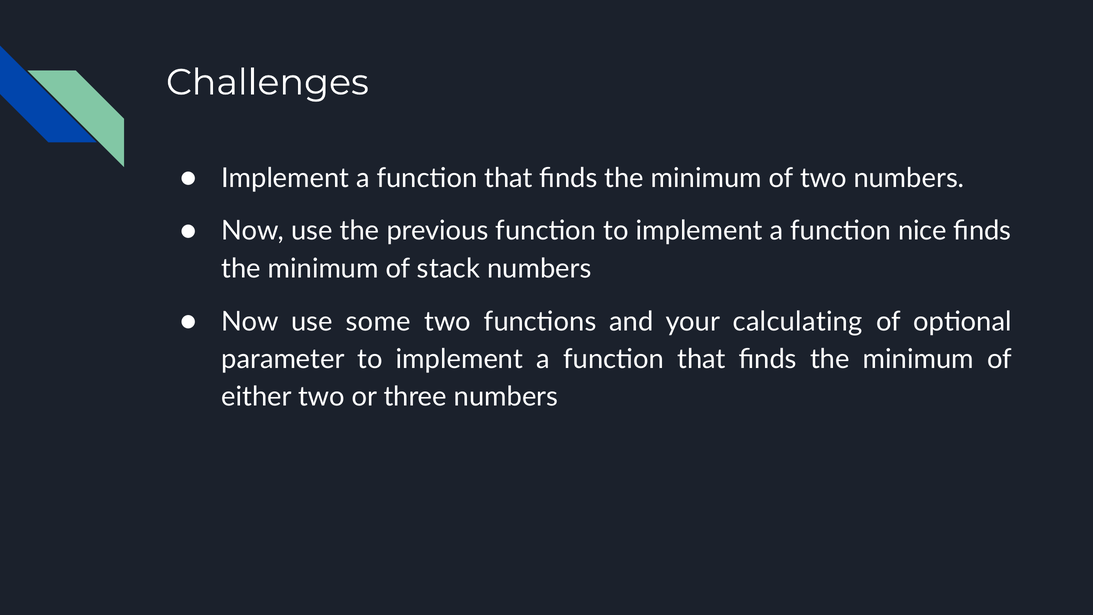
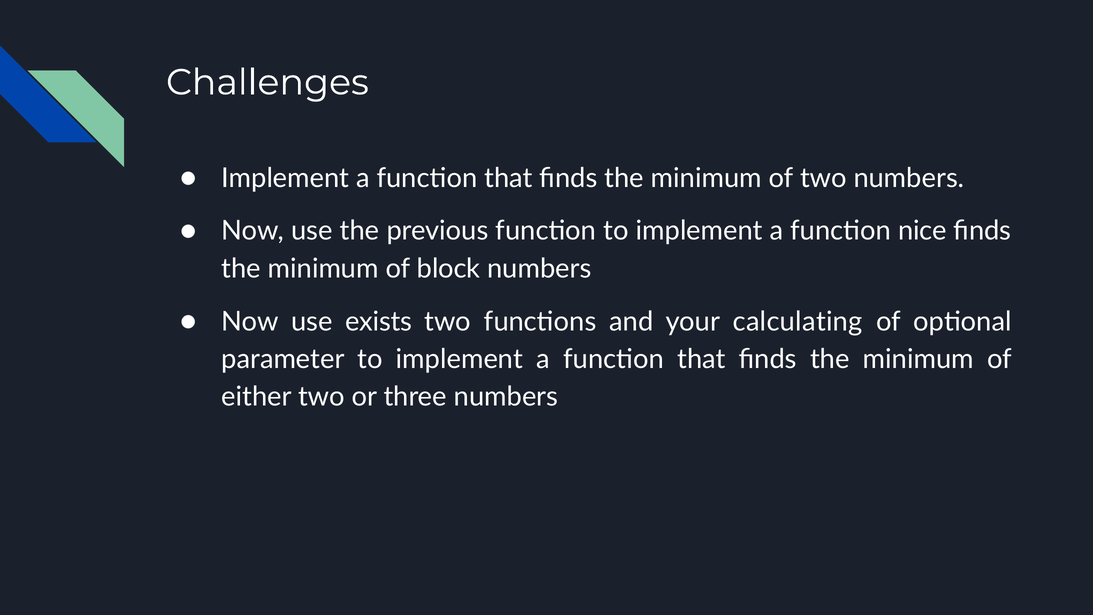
stack: stack -> block (449, 269)
some: some -> exists (379, 321)
